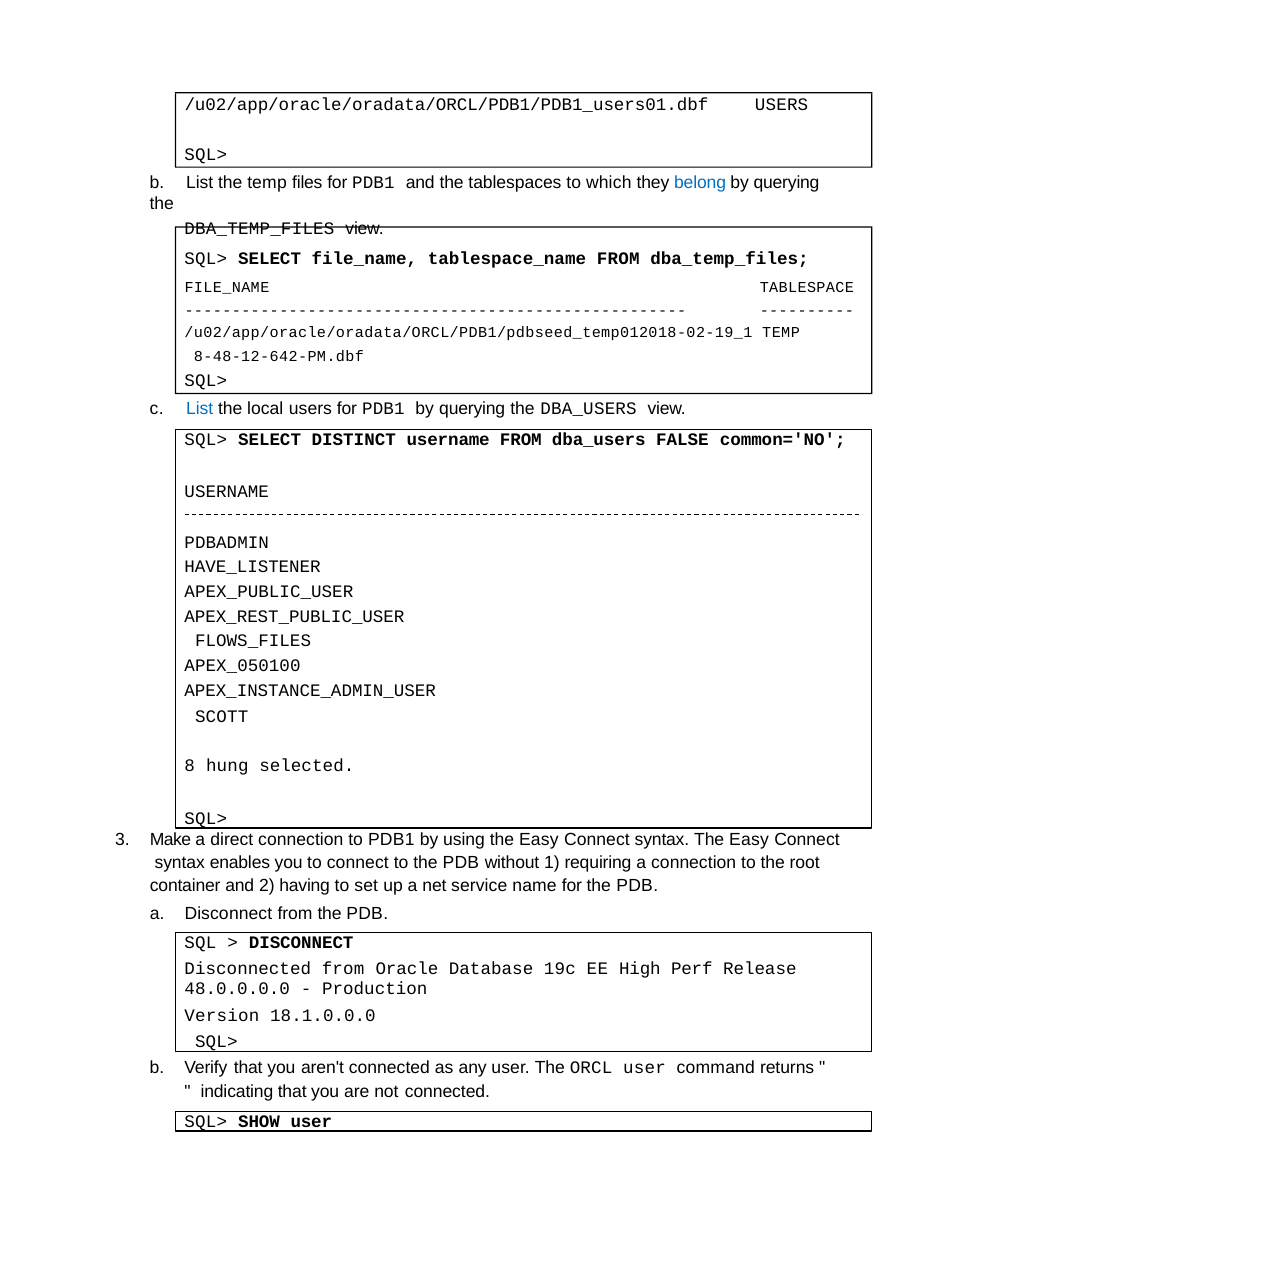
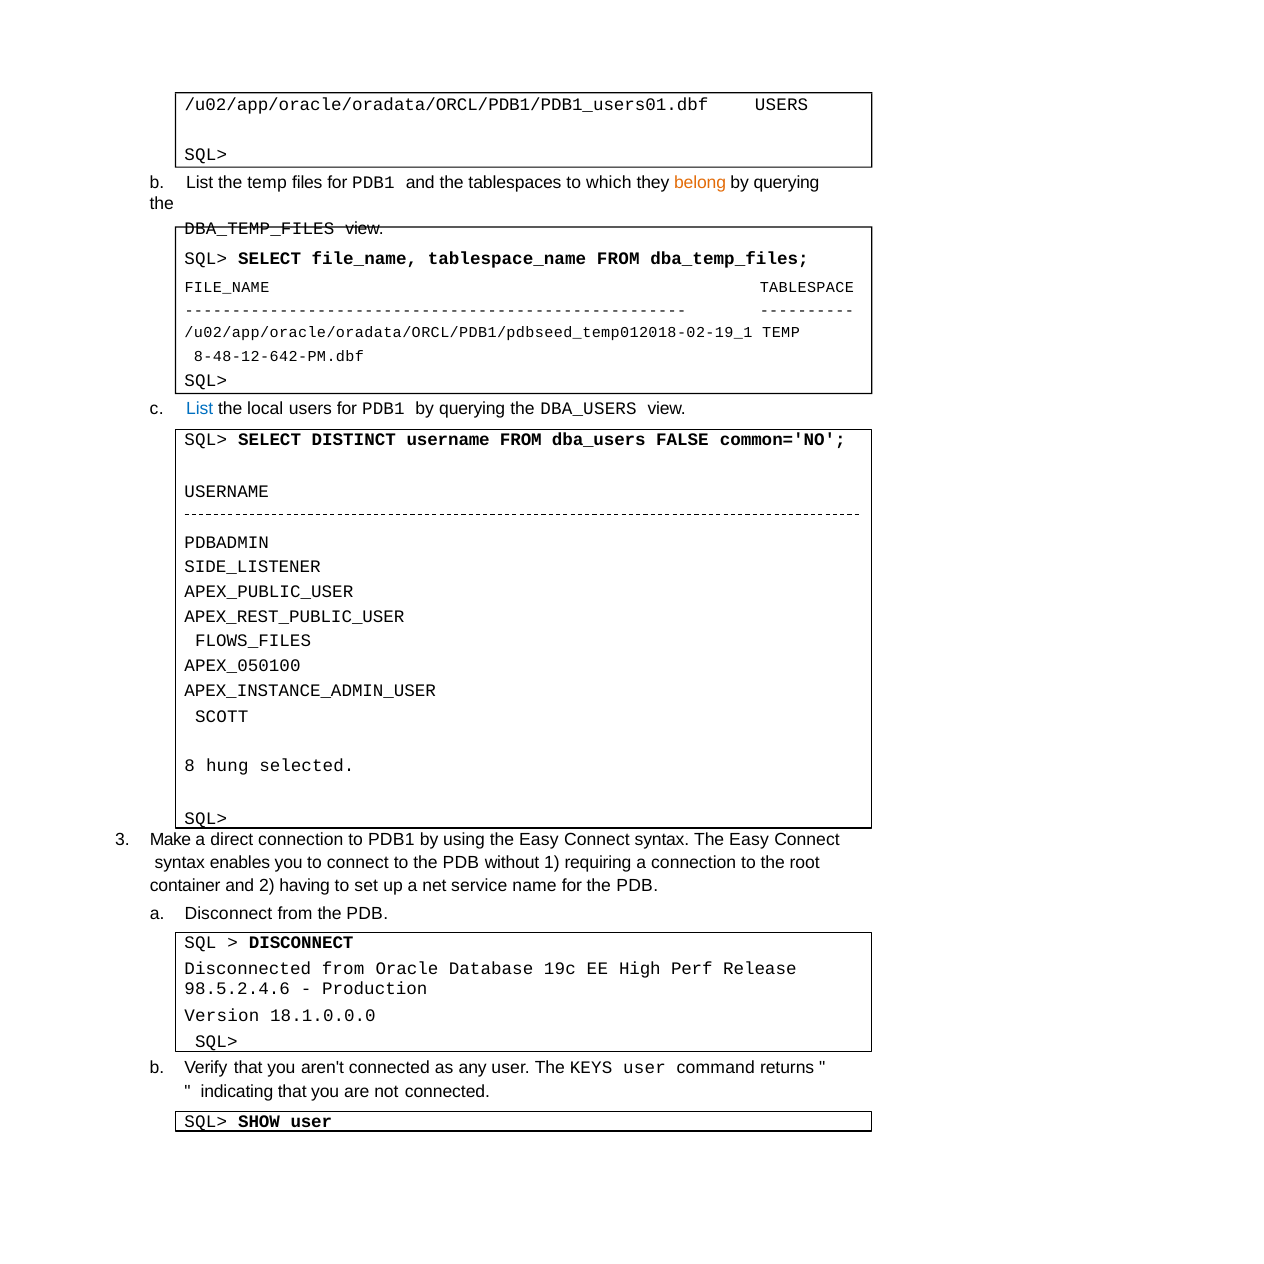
belong colour: blue -> orange (700, 182)
HAVE_LISTENER: HAVE_LISTENER -> SIDE_LISTENER (253, 567)
48.0.0.0.0: 48.0.0.0.0 -> 98.5.2.4.6 (237, 989)
ORCL: ORCL -> KEYS (591, 1067)
